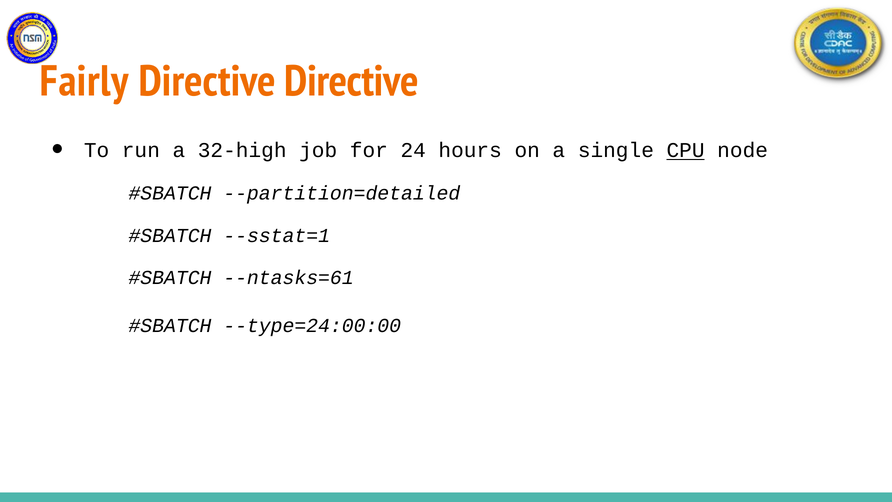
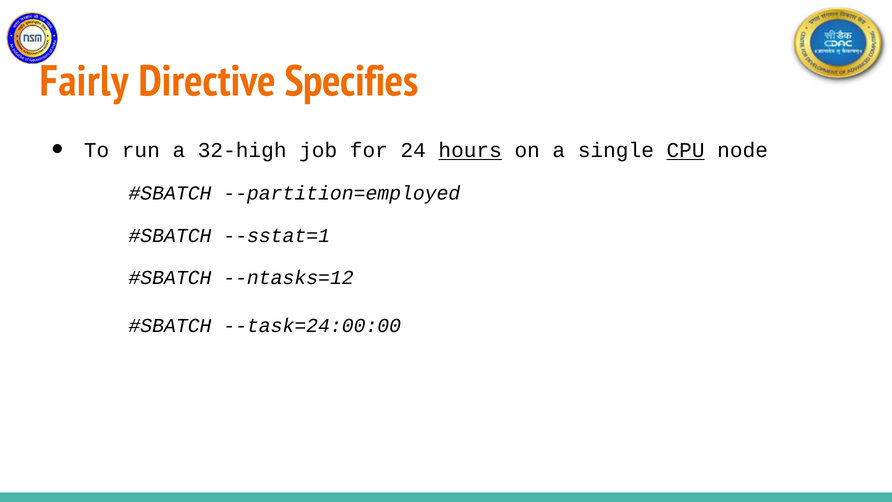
Directive Directive: Directive -> Specifies (352, 81)
hours underline: none -> present (470, 150)
--partition=detailed: --partition=detailed -> --partition=employed (342, 193)
--ntasks=61: --ntasks=61 -> --ntasks=12 (288, 277)
--type=24:00:00: --type=24:00:00 -> --task=24:00:00 (312, 326)
